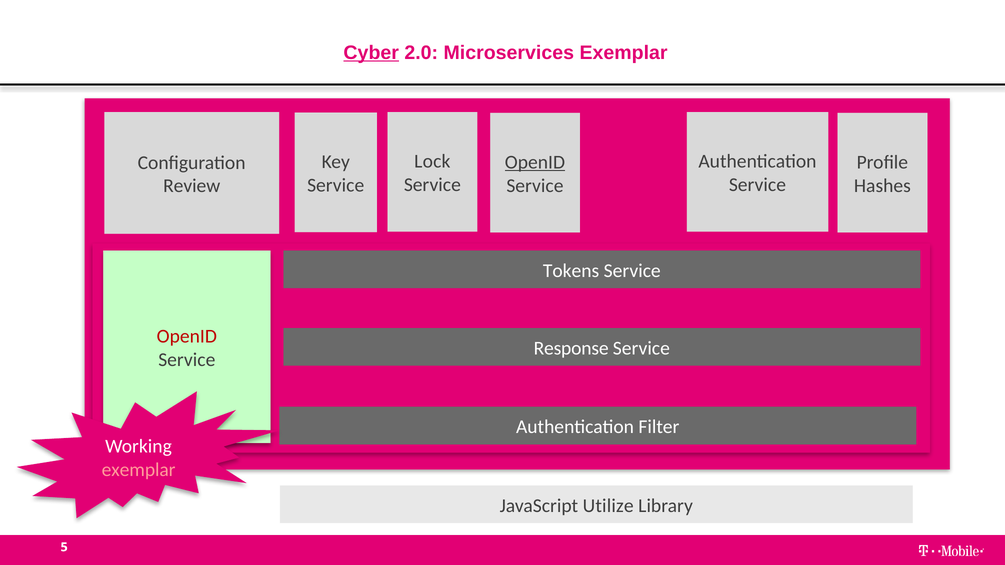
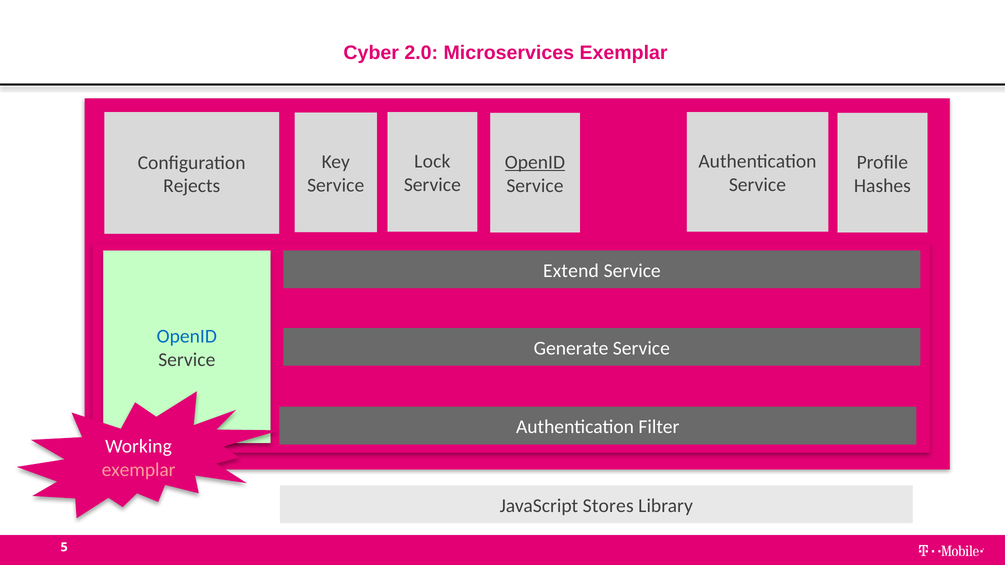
Cyber underline: present -> none (371, 53)
Review: Review -> Rejects (192, 186)
Tokens: Tokens -> Extend (571, 271)
OpenID colour: red -> blue (187, 337)
Response: Response -> Generate (571, 348)
Utilize: Utilize -> Stores (608, 506)
